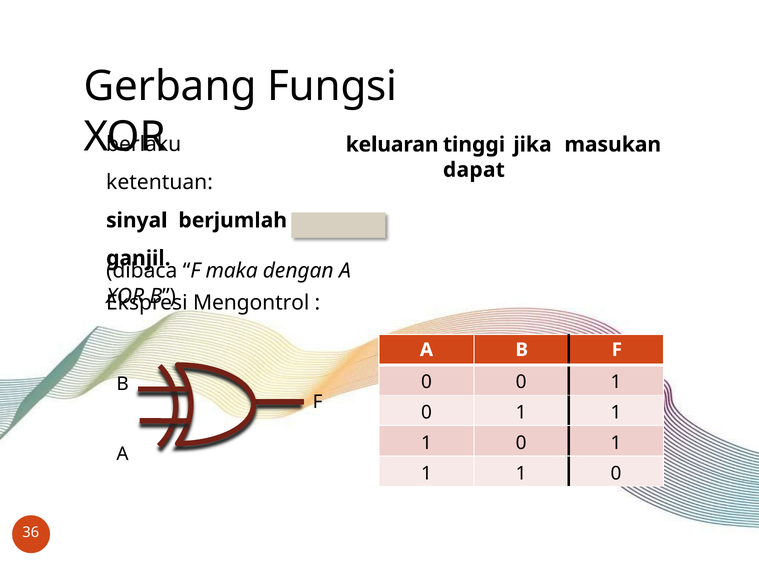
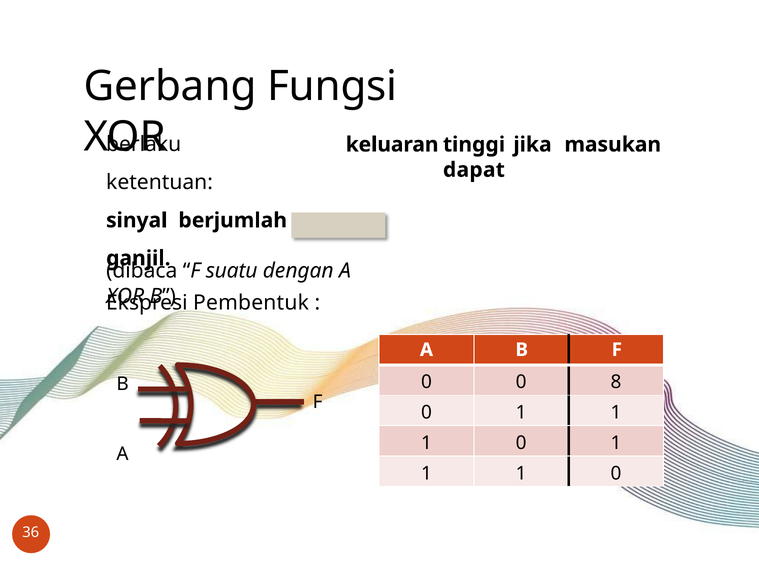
maka: maka -> suatu (232, 271)
Mengontrol: Mengontrol -> Pembentuk (251, 303)
0 0 1: 1 -> 8 (616, 382)
